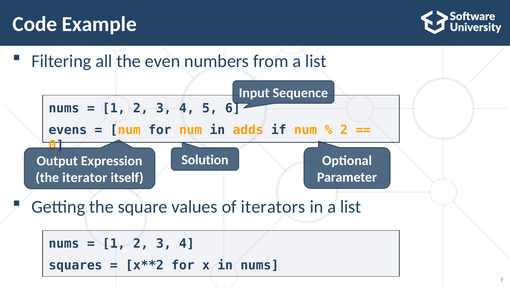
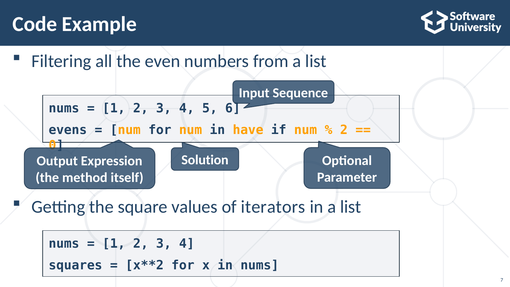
adds: adds -> have (248, 130)
iterator: iterator -> method (85, 177)
